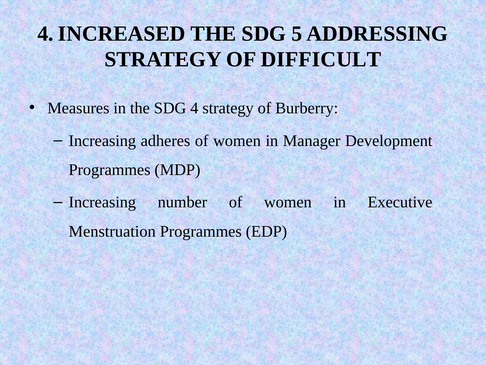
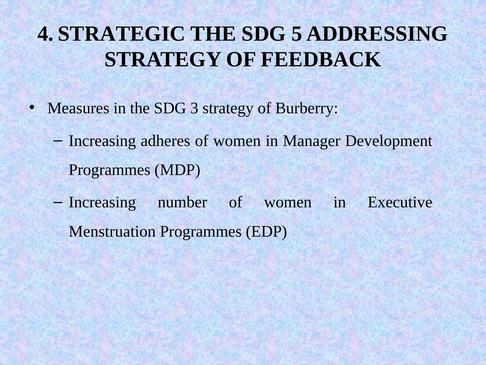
INCREASED: INCREASED -> STRATEGIC (122, 34)
DIFFICULT: DIFFICULT -> FEEDBACK (321, 59)
SDG 4: 4 -> 3 (194, 108)
